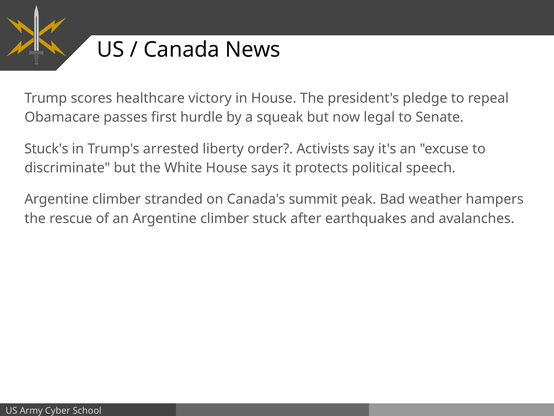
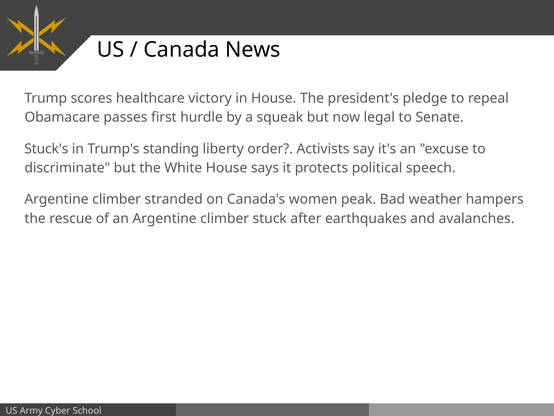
arrested: arrested -> standing (171, 149)
summit: summit -> women (313, 199)
